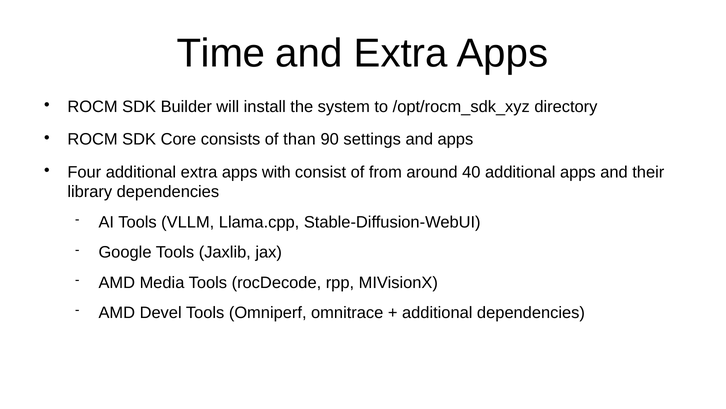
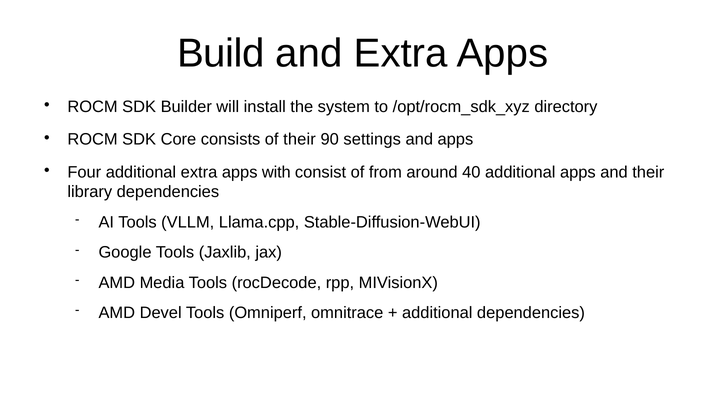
Time: Time -> Build (221, 53)
of than: than -> their (299, 139)
